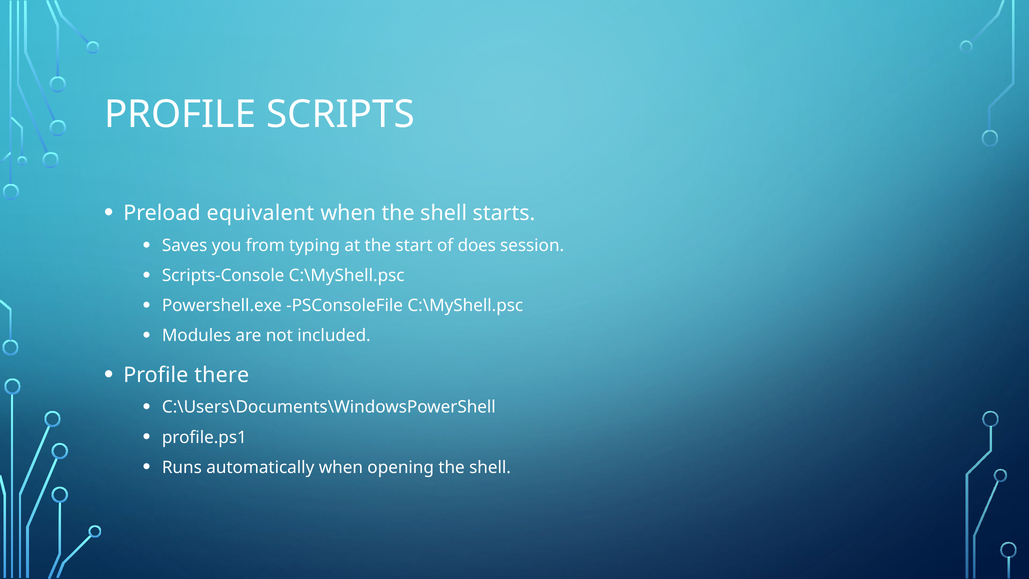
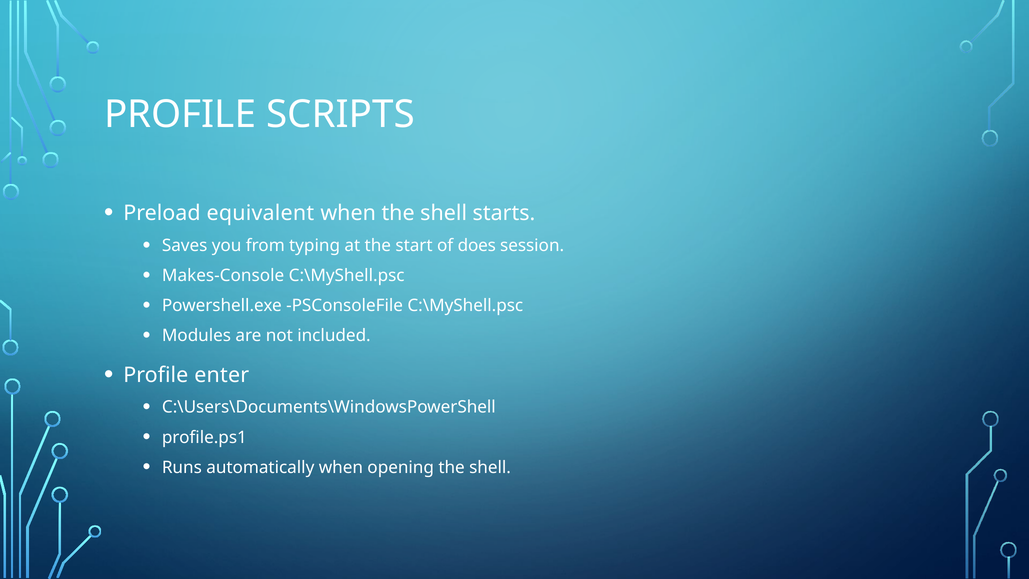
Scripts-Console: Scripts-Console -> Makes-Console (223, 276)
there: there -> enter (222, 375)
